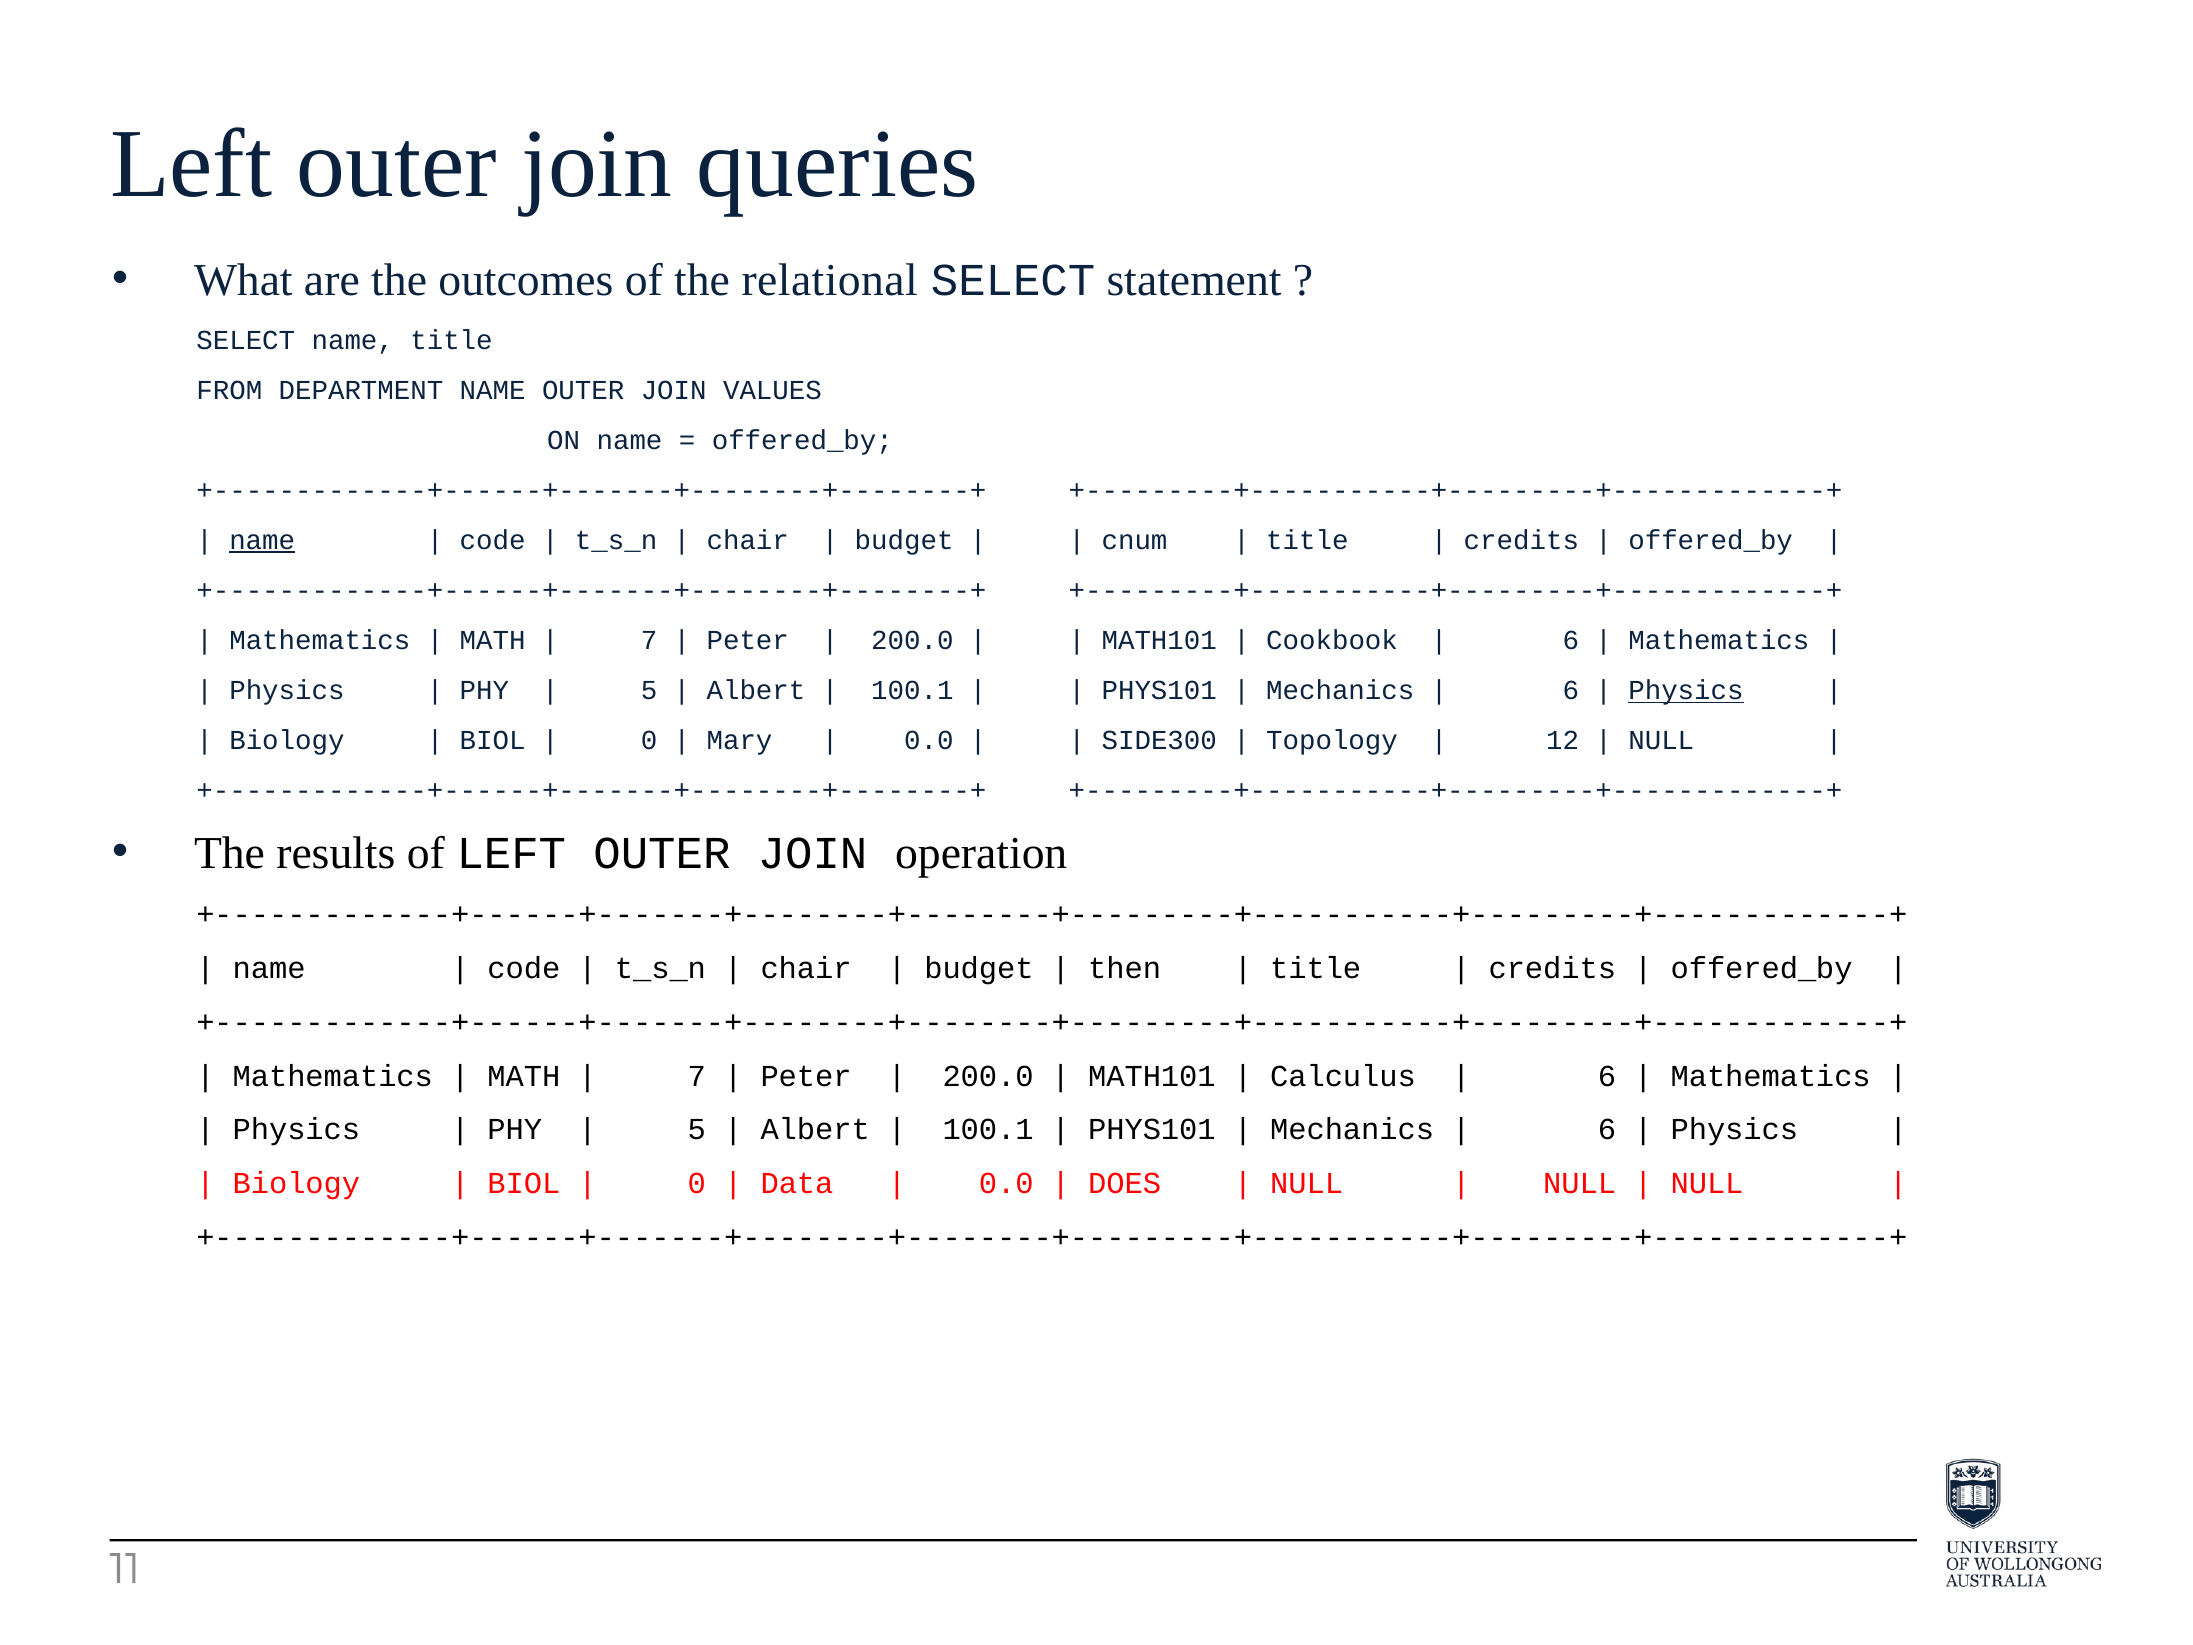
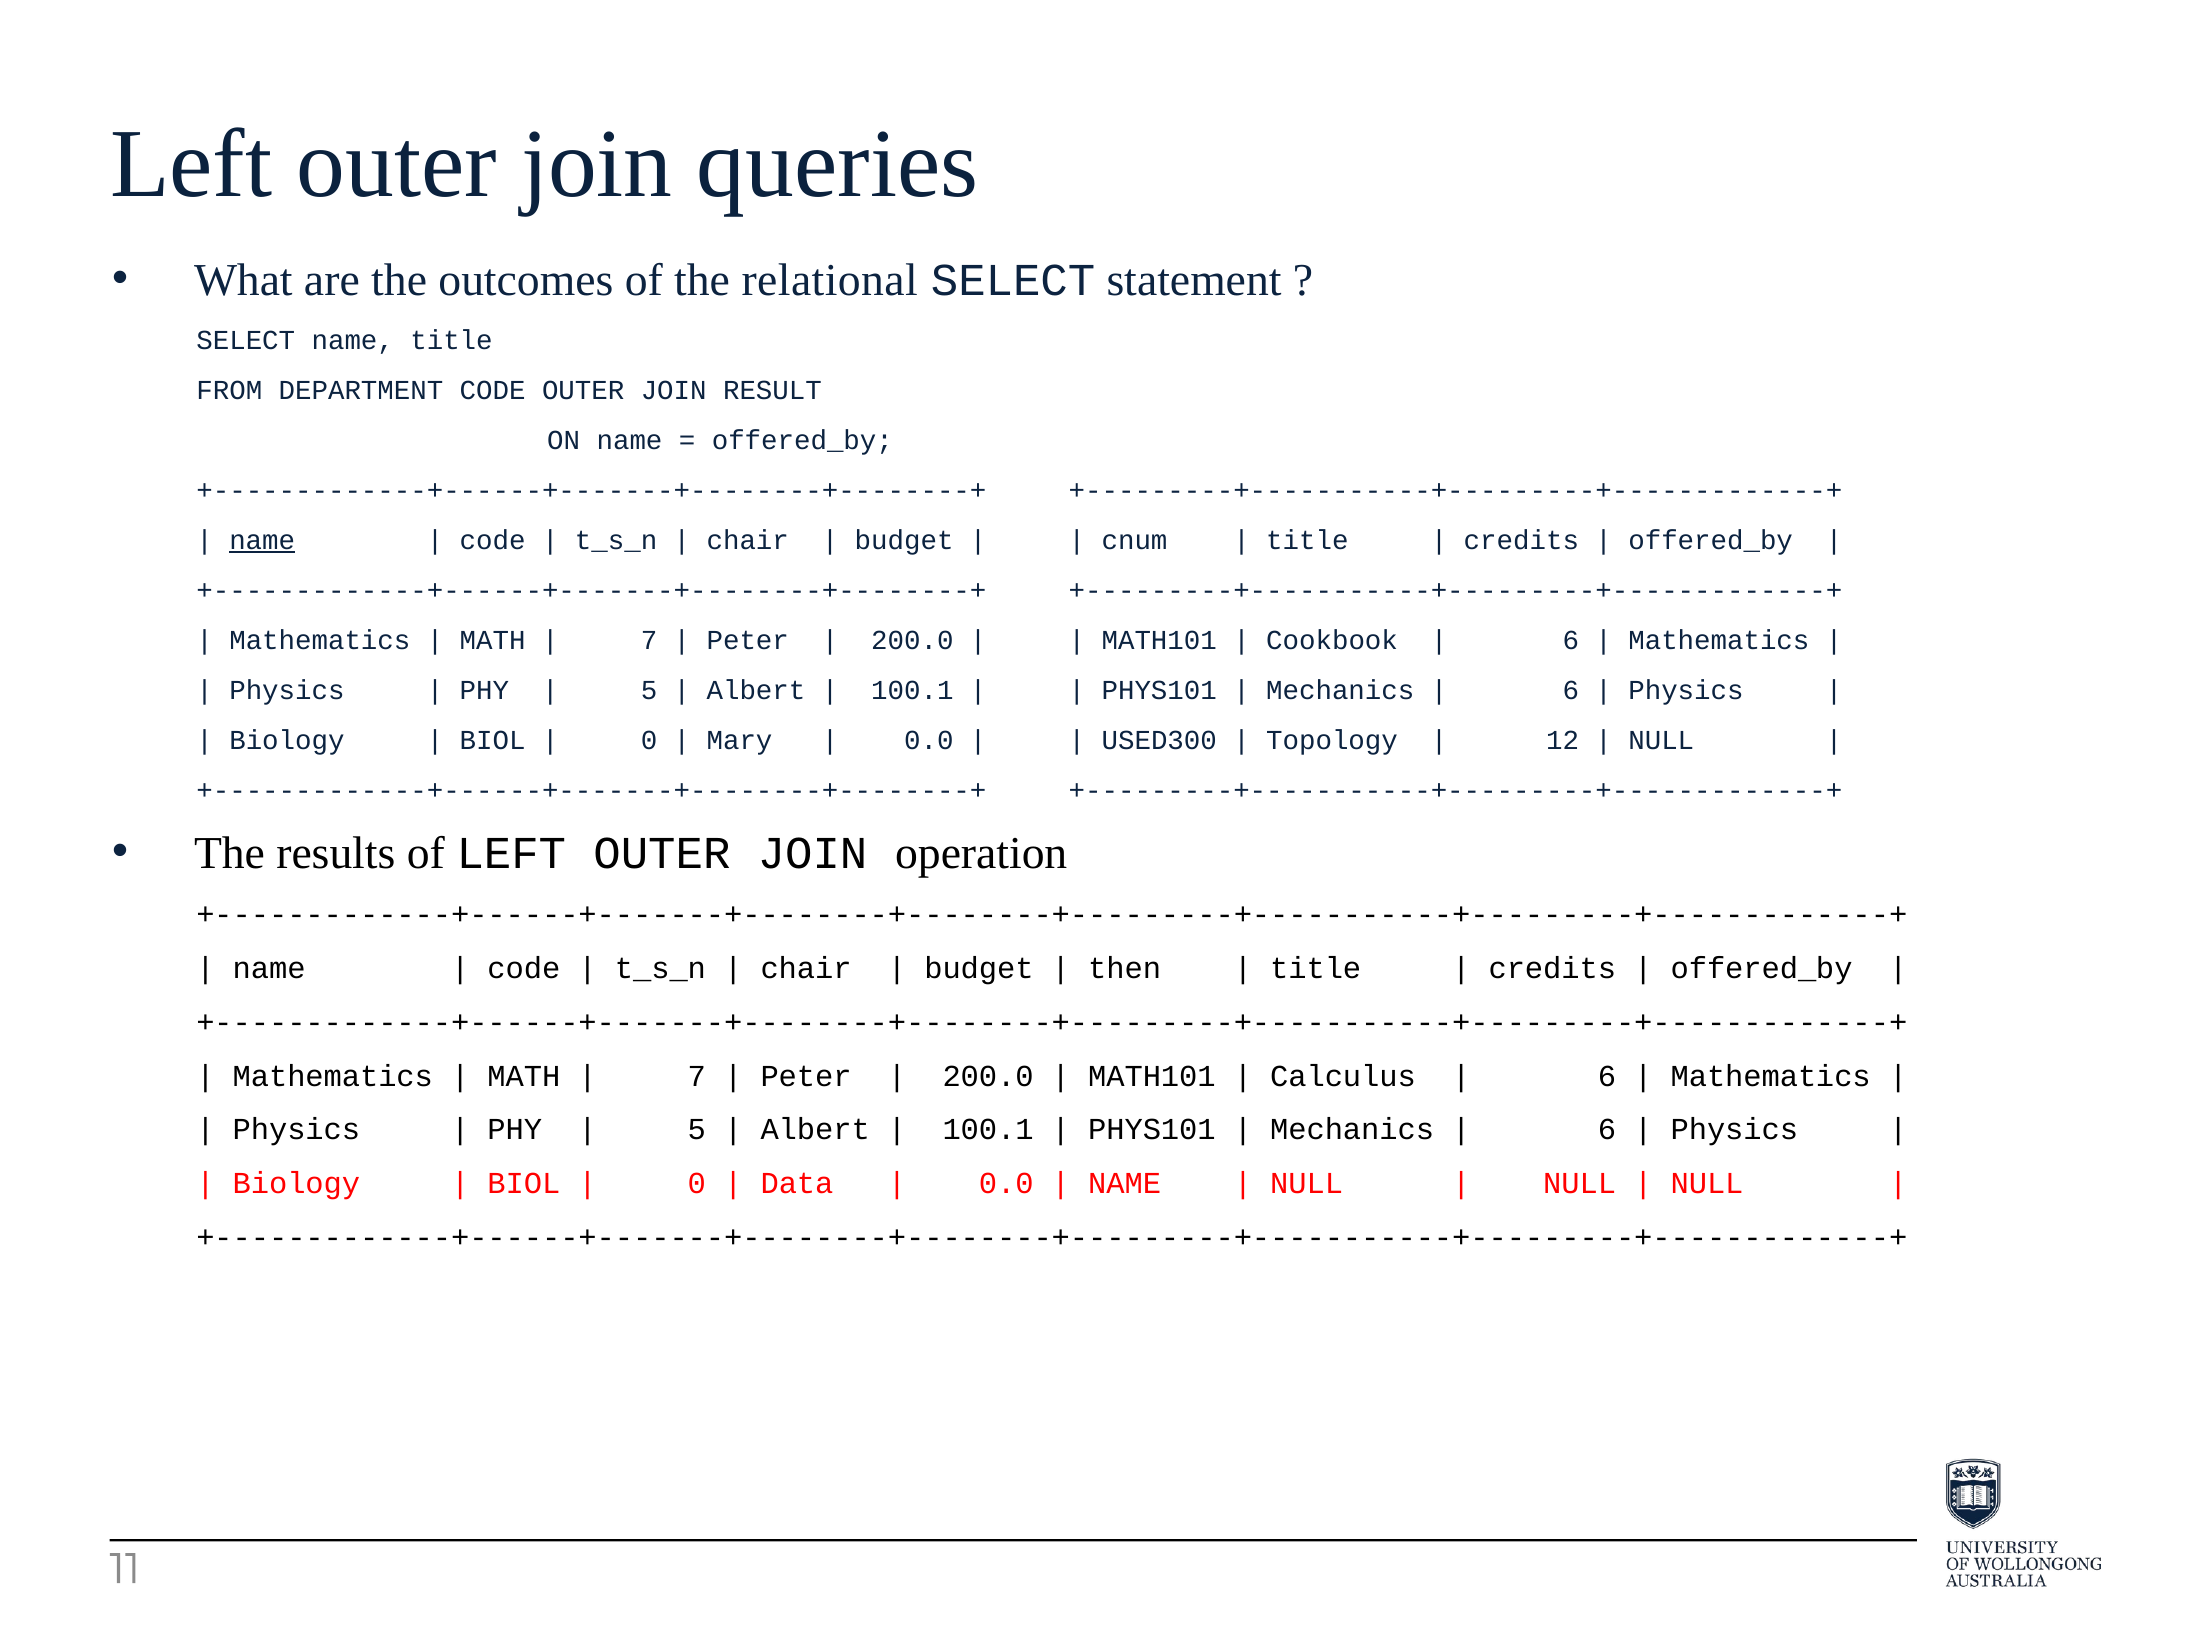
DEPARTMENT NAME: NAME -> CODE (493, 390)
VALUES: VALUES -> RESULT (772, 390)
Physics underline: present -> none (1686, 691)
SIDE300: SIDE300 -> USED300 (1159, 741)
DOES: DOES -> NAME (1125, 1183)
